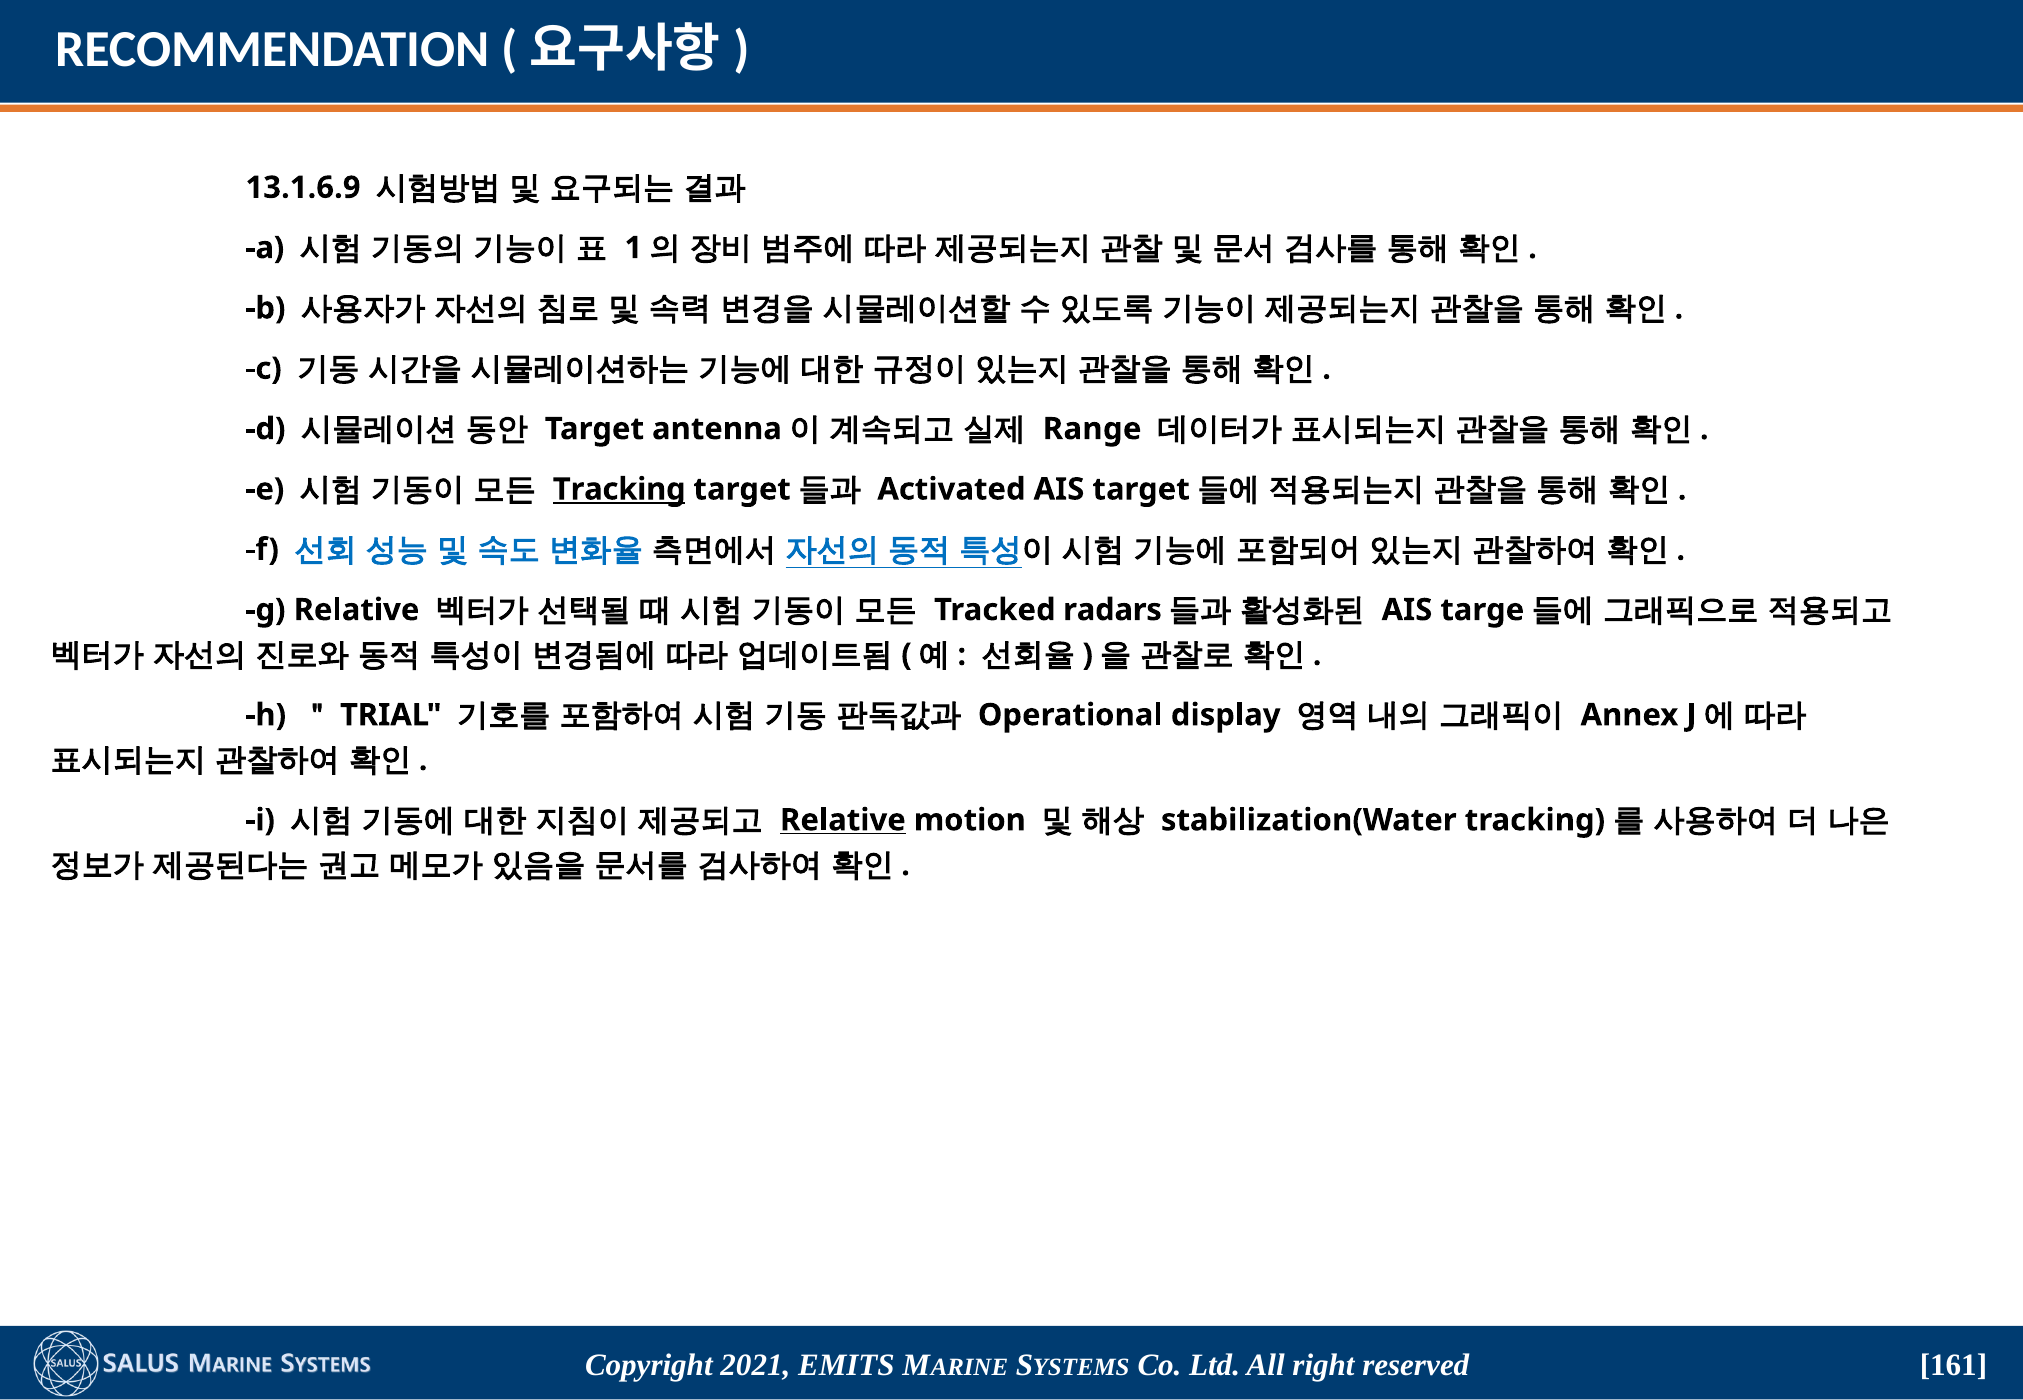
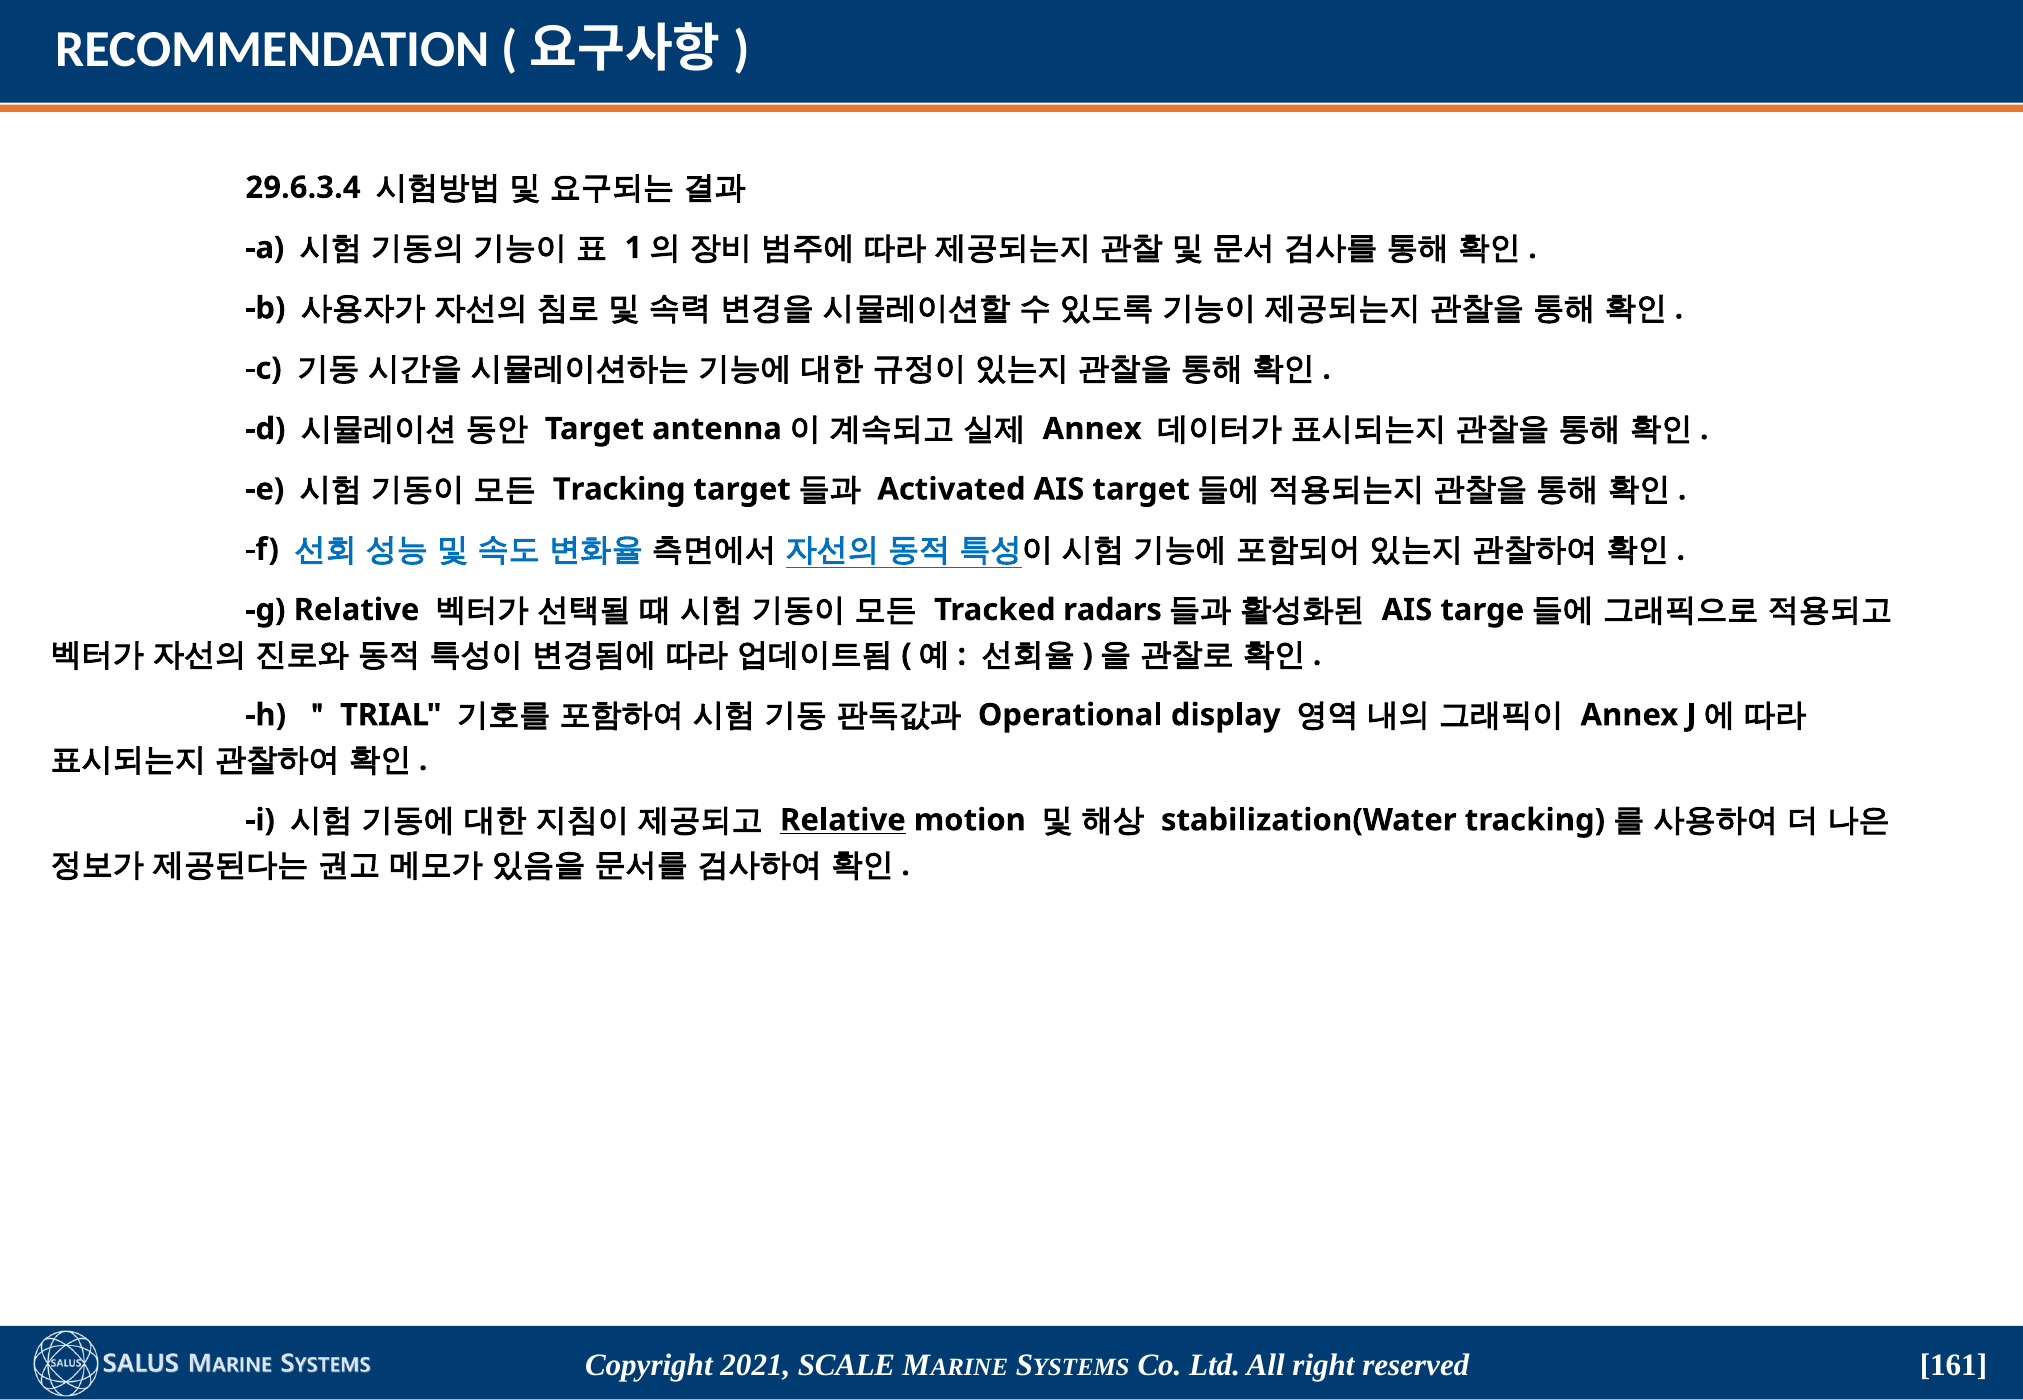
13.1.6.9: 13.1.6.9 -> 29.6.3.4 (303, 188)
Range: Range -> Annex (1092, 429)
Tracking underline: present -> none (619, 489)
EMITS: EMITS -> SCALE (847, 1365)
